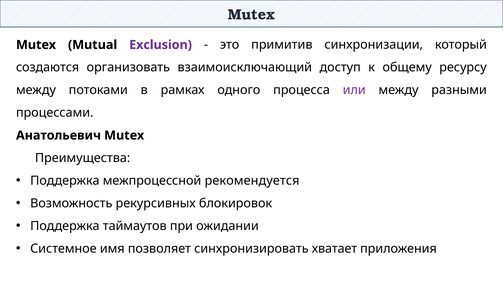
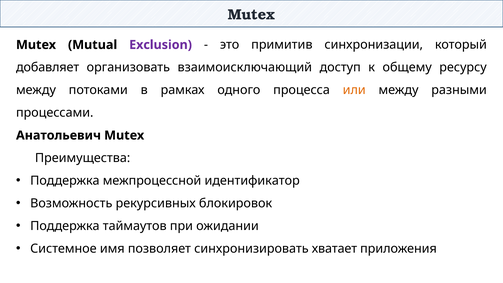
создаются: создаются -> добавляет (48, 67)
или colour: purple -> orange (354, 90)
рекомендуется: рекомендуется -> идентификатор (252, 181)
